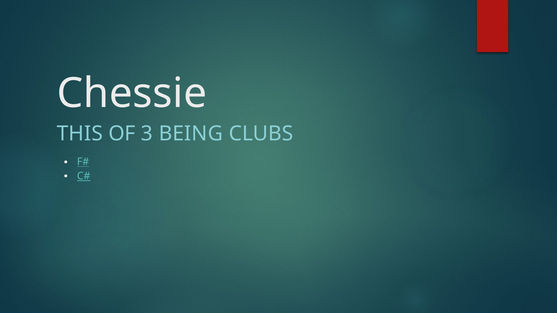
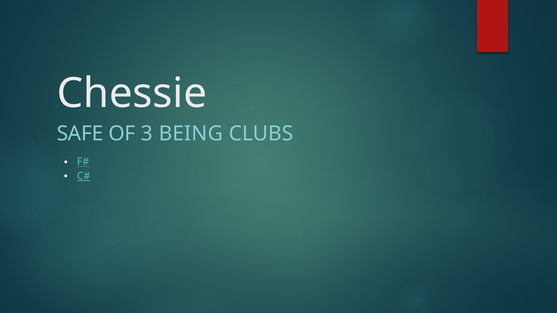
THIS: THIS -> SAFE (80, 134)
